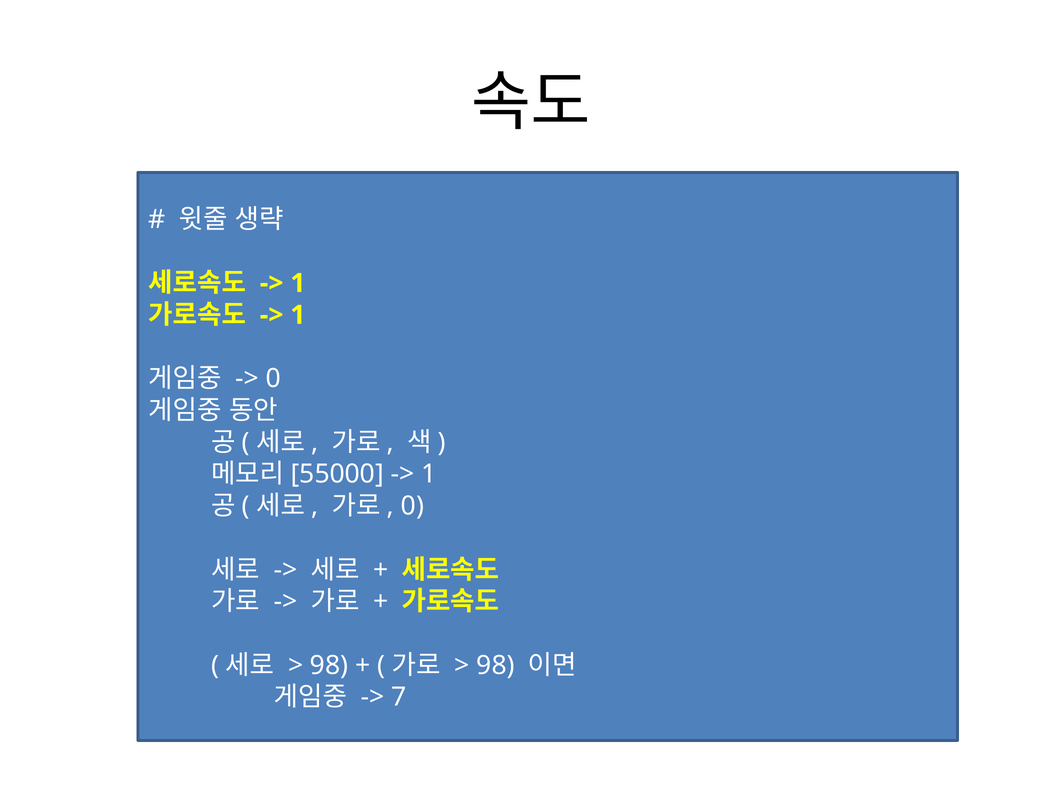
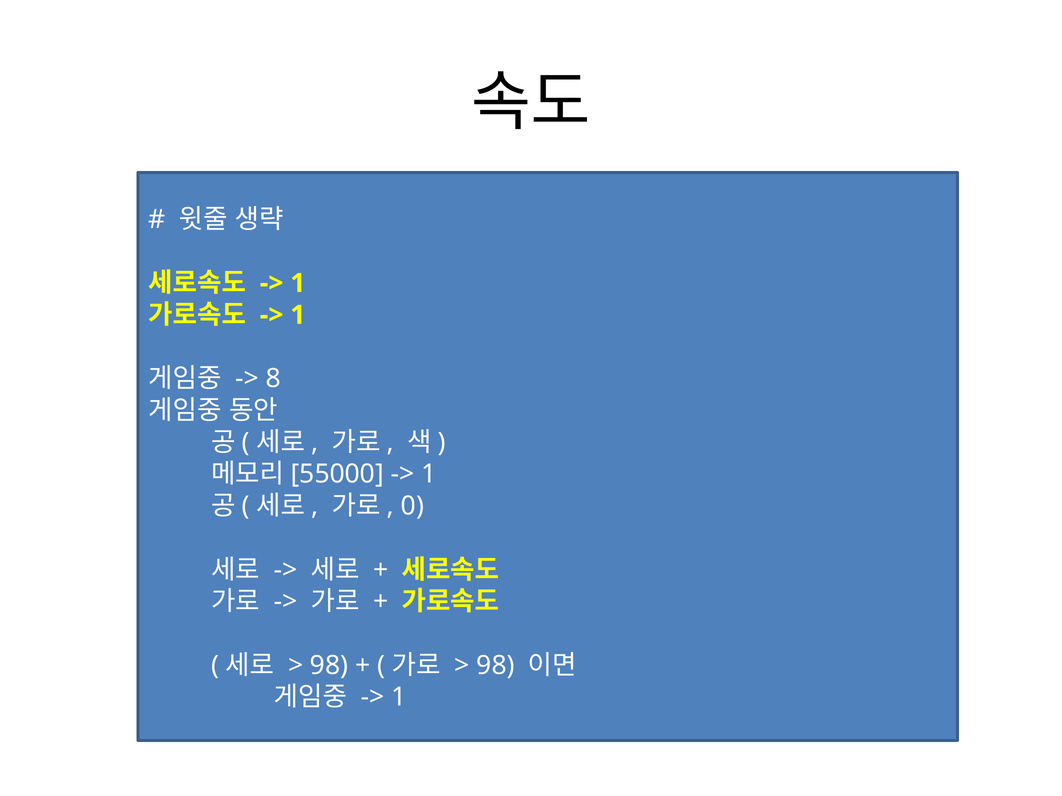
0: 0 -> 8 (274, 379)
7: 7 -> 1 (399, 698)
